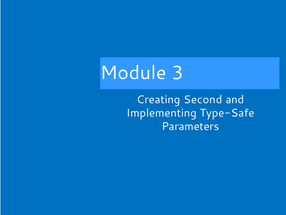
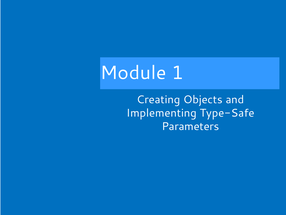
3: 3 -> 1 (178, 73)
Second: Second -> Objects (203, 99)
